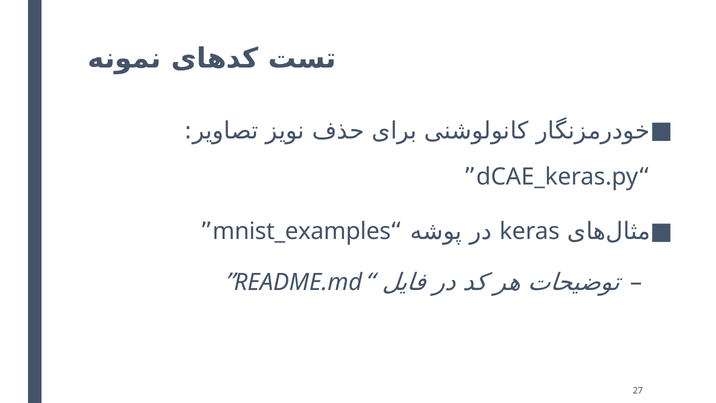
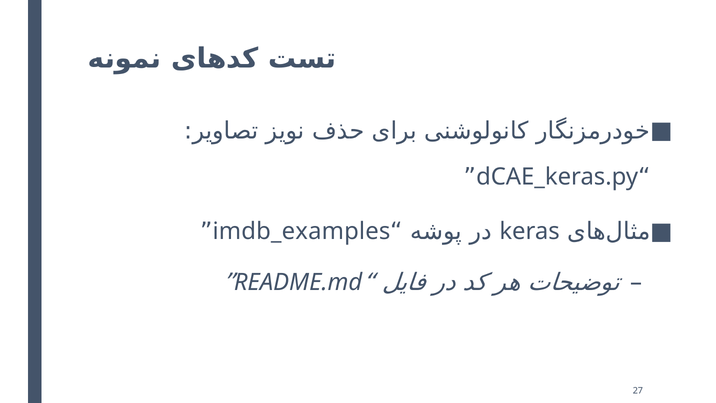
mnist_examples: mnist_examples -> imdb_examples (301, 231)
